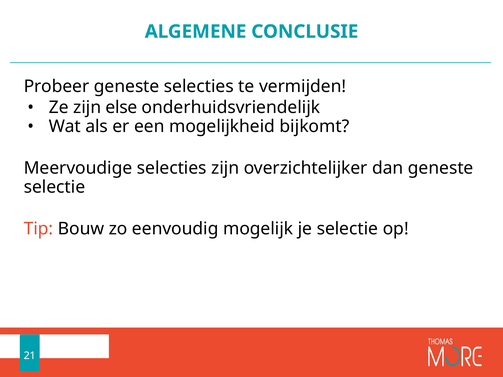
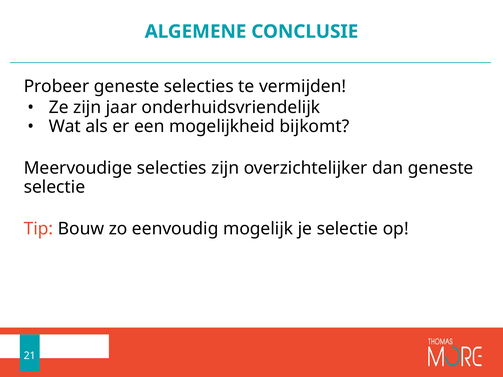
else: else -> jaar (121, 108)
